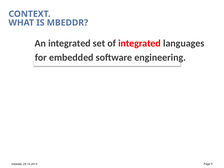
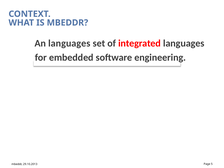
An integrated: integrated -> languages (69, 43)
